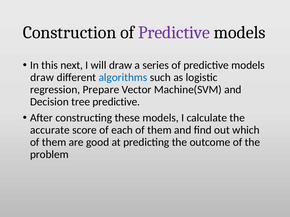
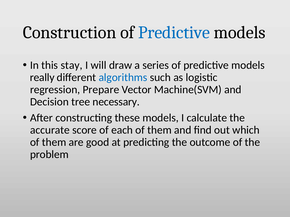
Predictive colour: purple -> blue (174, 32)
next: next -> stay (72, 65)
draw: draw -> really (42, 78)
tree predictive: predictive -> necessary (116, 102)
